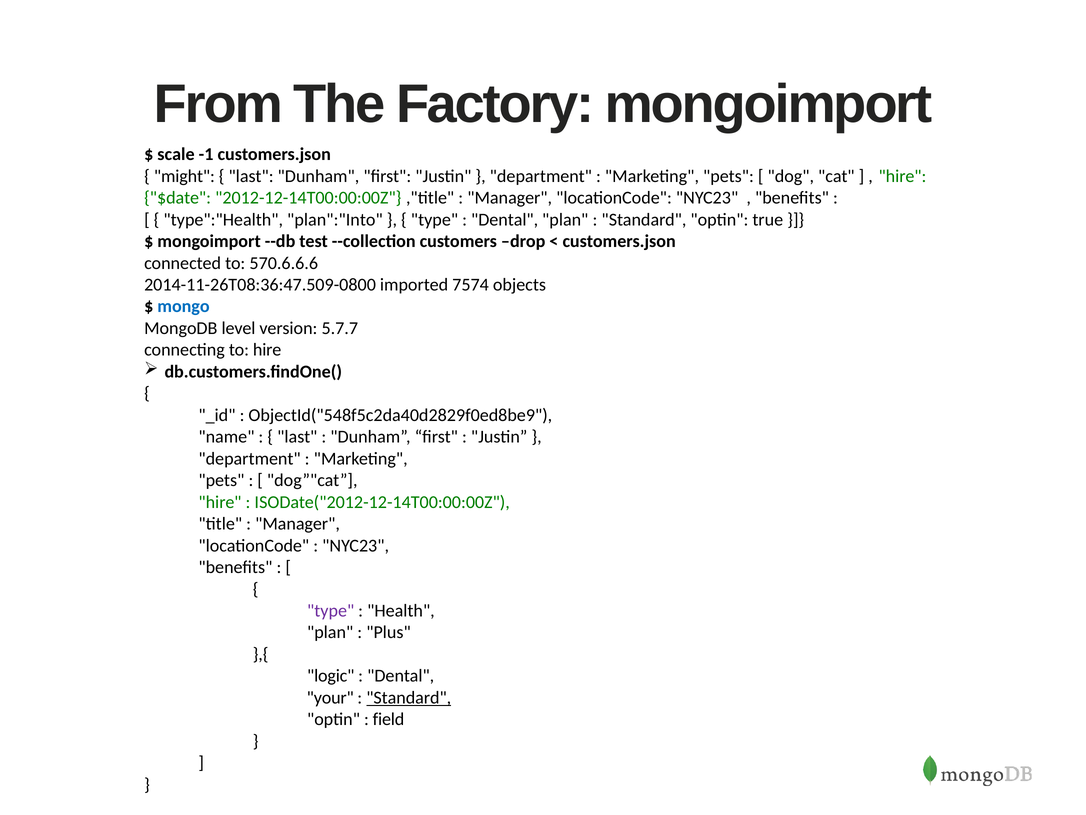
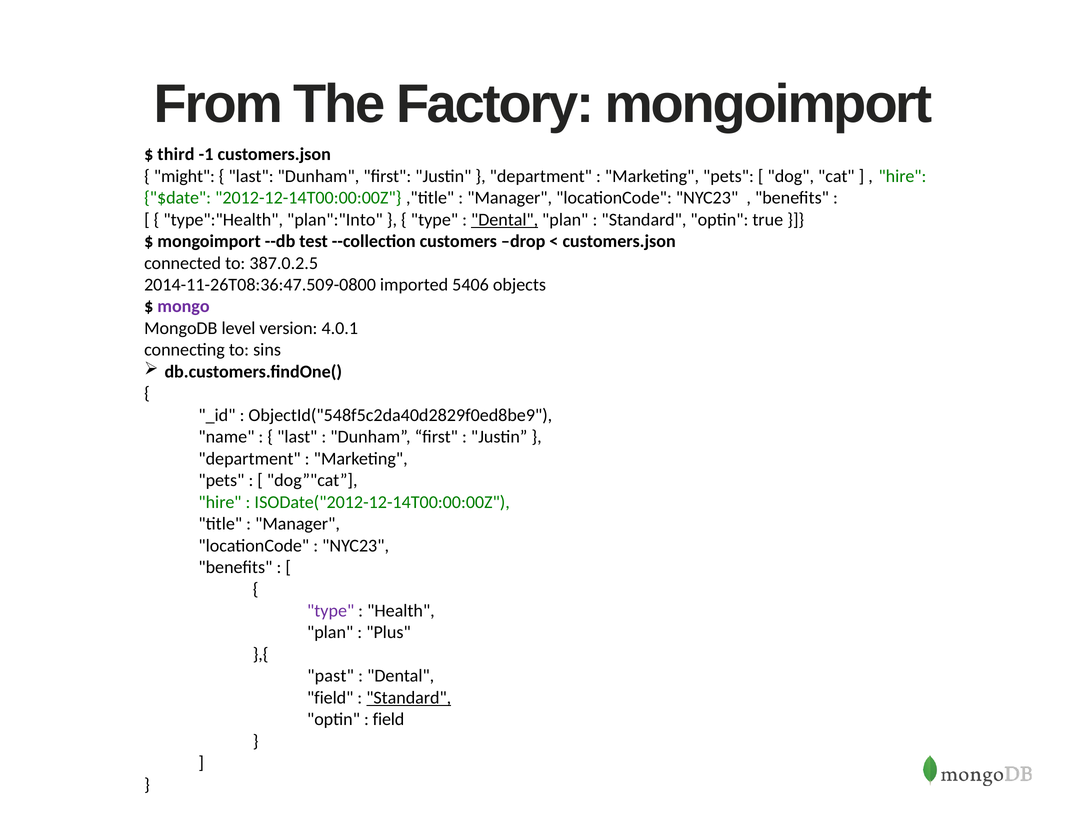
scale: scale -> third (176, 154)
Dental underline: none -> present (505, 219)
570.6.6.6: 570.6.6.6 -> 387.0.2.5 (284, 263)
7574: 7574 -> 5406 (471, 285)
mongo colour: blue -> purple (183, 306)
5.7.7: 5.7.7 -> 4.0.1 (340, 328)
to hire: hire -> sins (267, 350)
logic: logic -> past (331, 676)
your: your -> field (330, 697)
